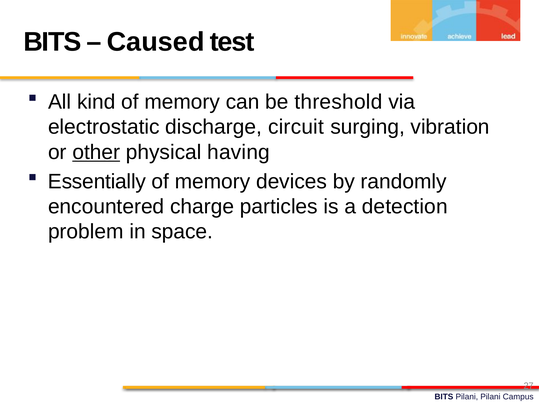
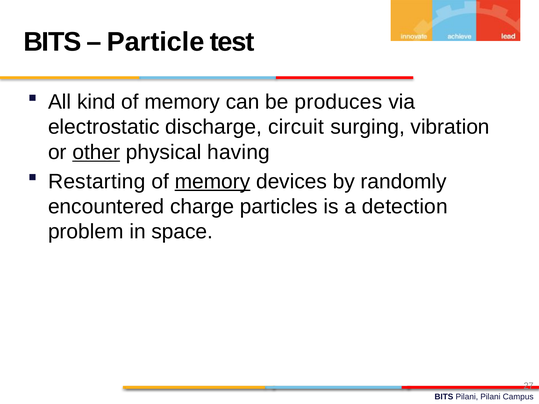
Caused: Caused -> Particle (156, 42)
threshold: threshold -> produces (338, 102)
Essentially: Essentially -> Restarting (97, 182)
memory underline: none -> present (212, 182)
